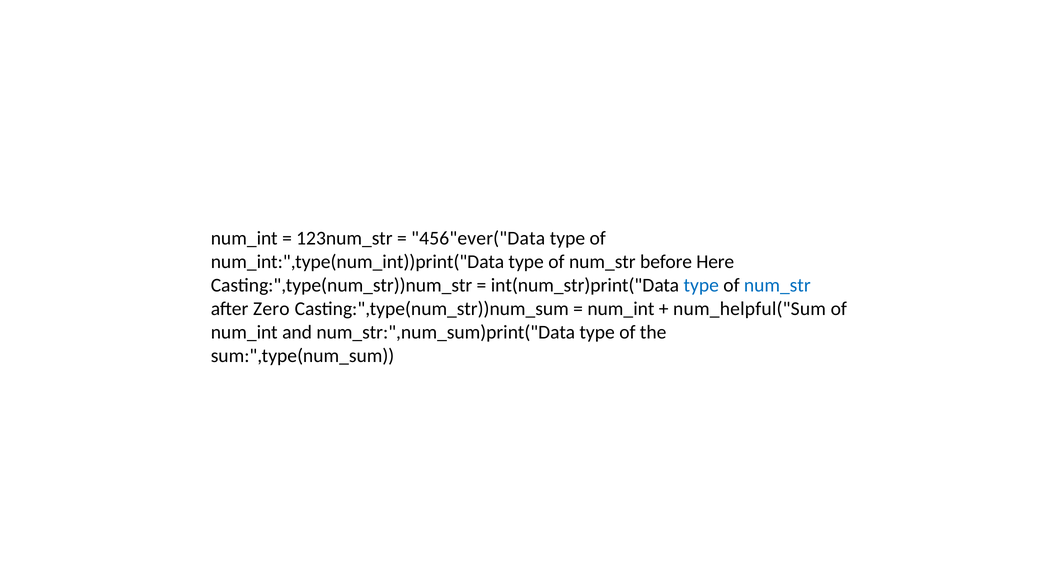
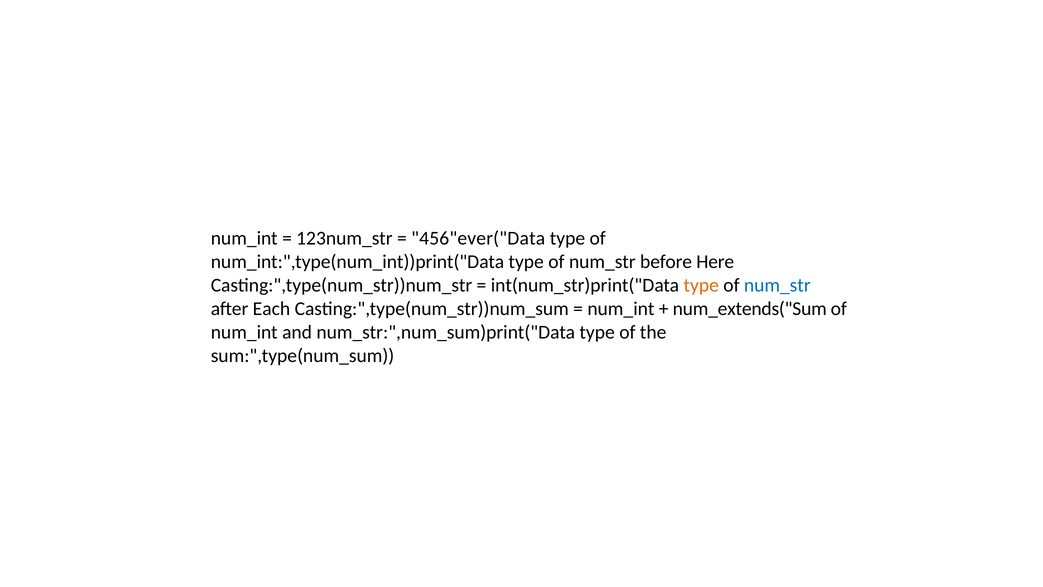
type colour: blue -> orange (701, 285)
Zero: Zero -> Each (271, 309)
num_helpful("Sum: num_helpful("Sum -> num_extends("Sum (750, 309)
